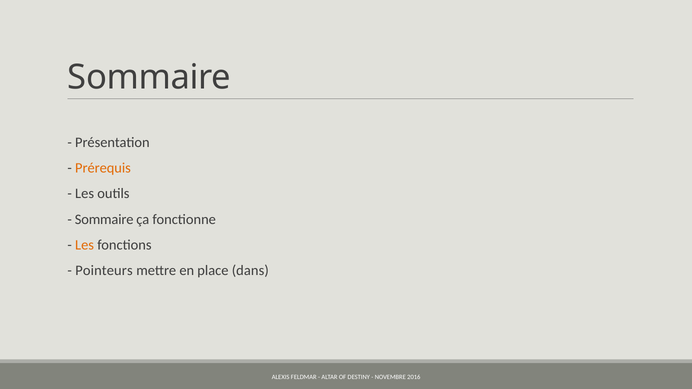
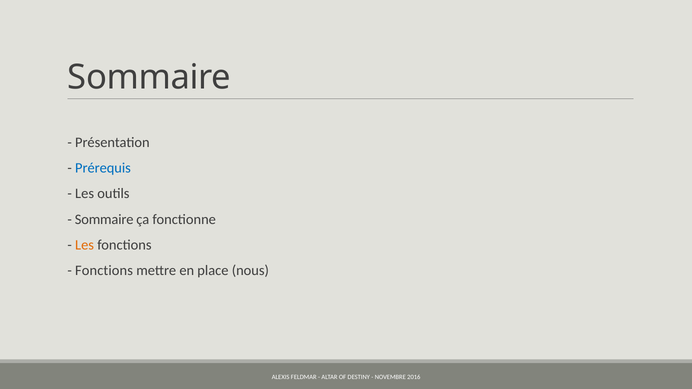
Prérequis colour: orange -> blue (103, 168)
Pointeurs: Pointeurs -> Fonctions (104, 271)
dans: dans -> nous (250, 271)
